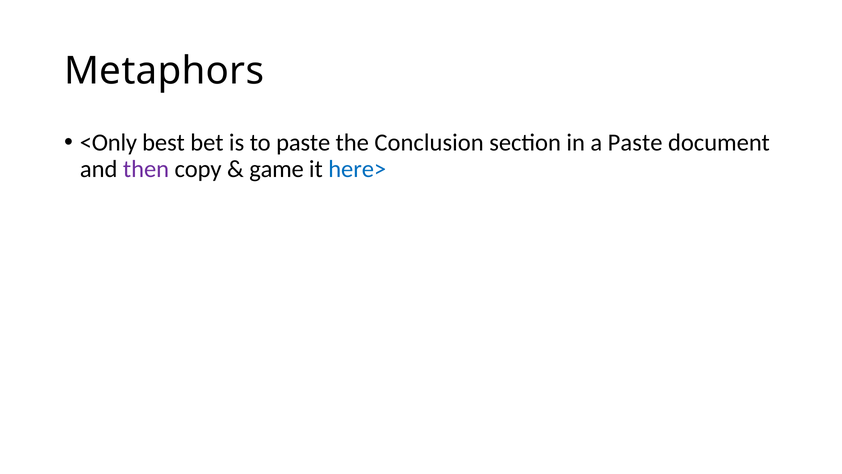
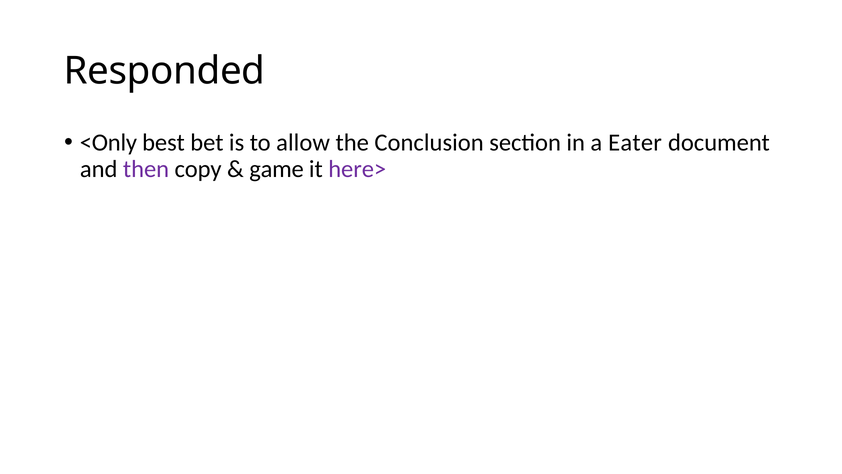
Metaphors: Metaphors -> Responded (165, 71)
to paste: paste -> allow (303, 142)
a Paste: Paste -> Eater (635, 142)
here> colour: blue -> purple (357, 169)
